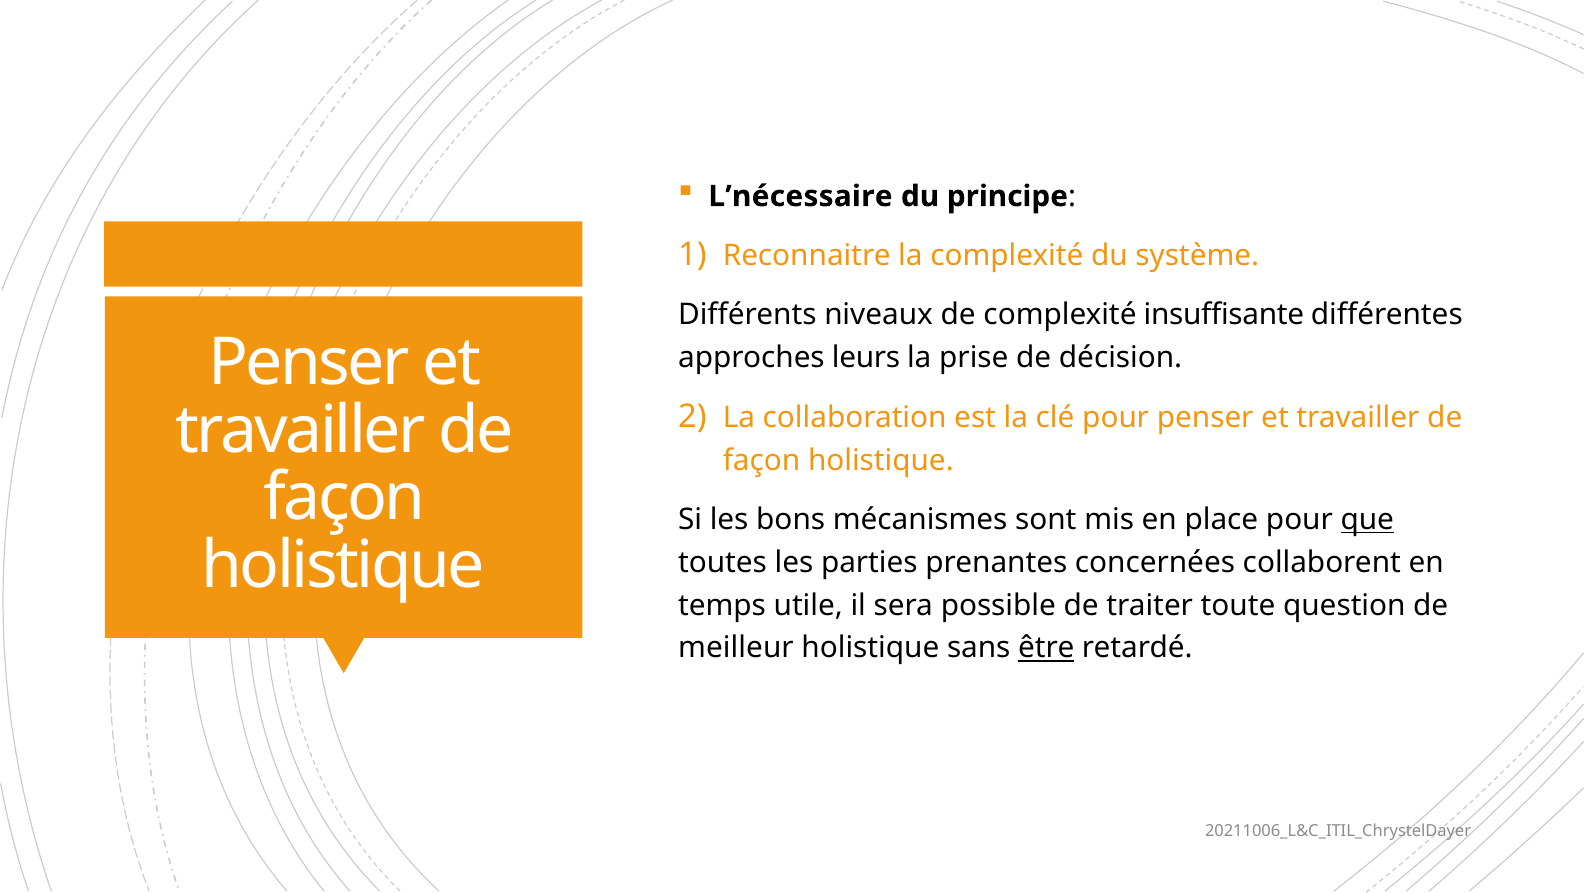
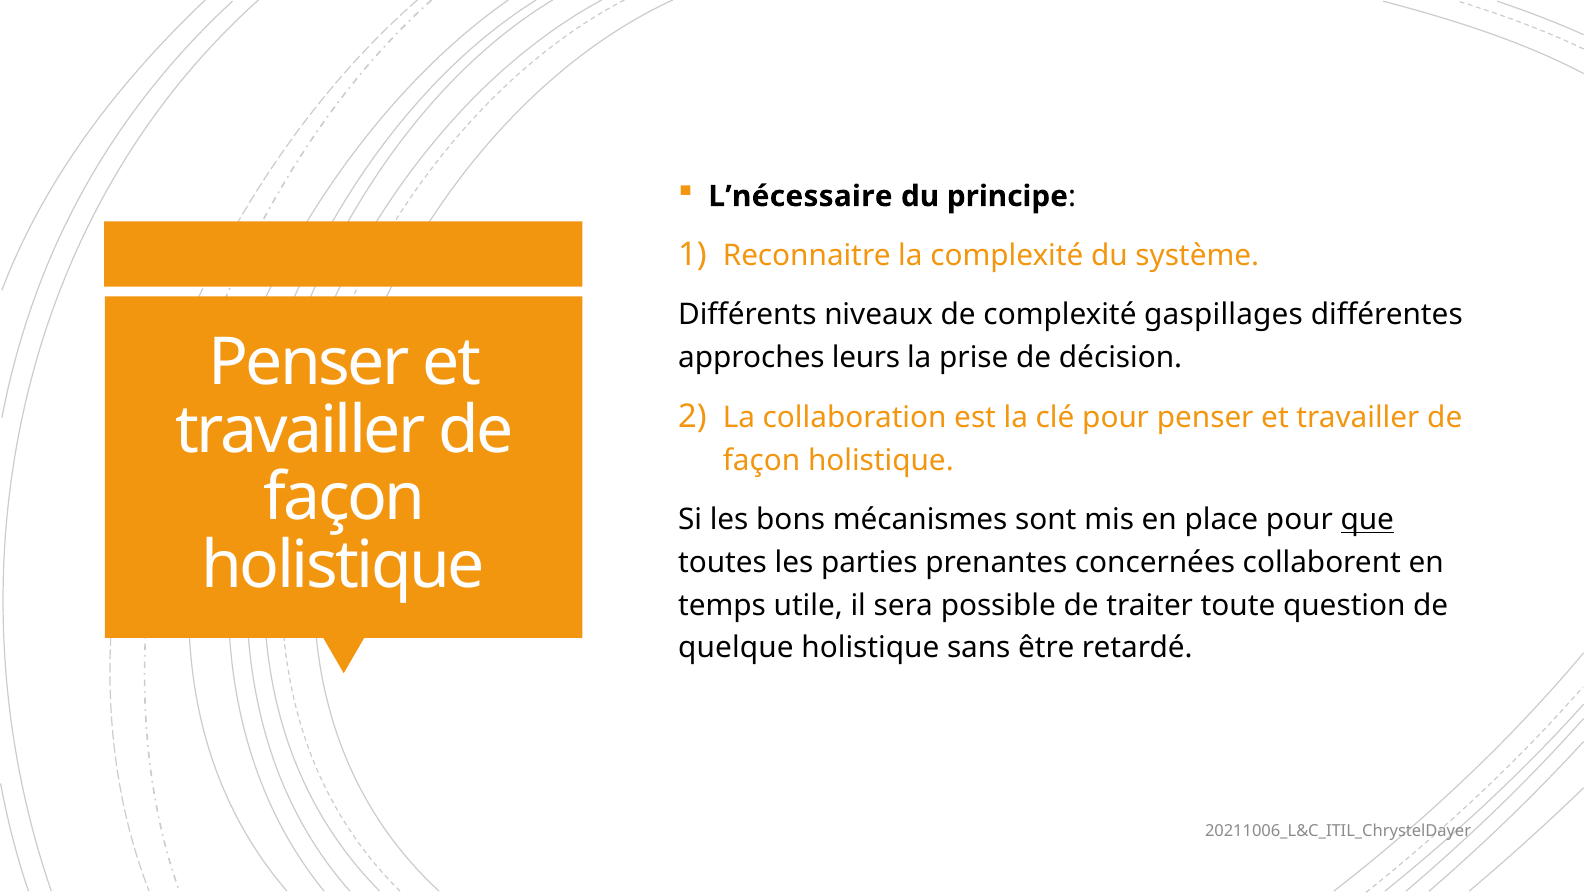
insuffisante: insuffisante -> gaspillages (1224, 315)
meilleur: meilleur -> quelque (736, 648)
être underline: present -> none (1046, 648)
